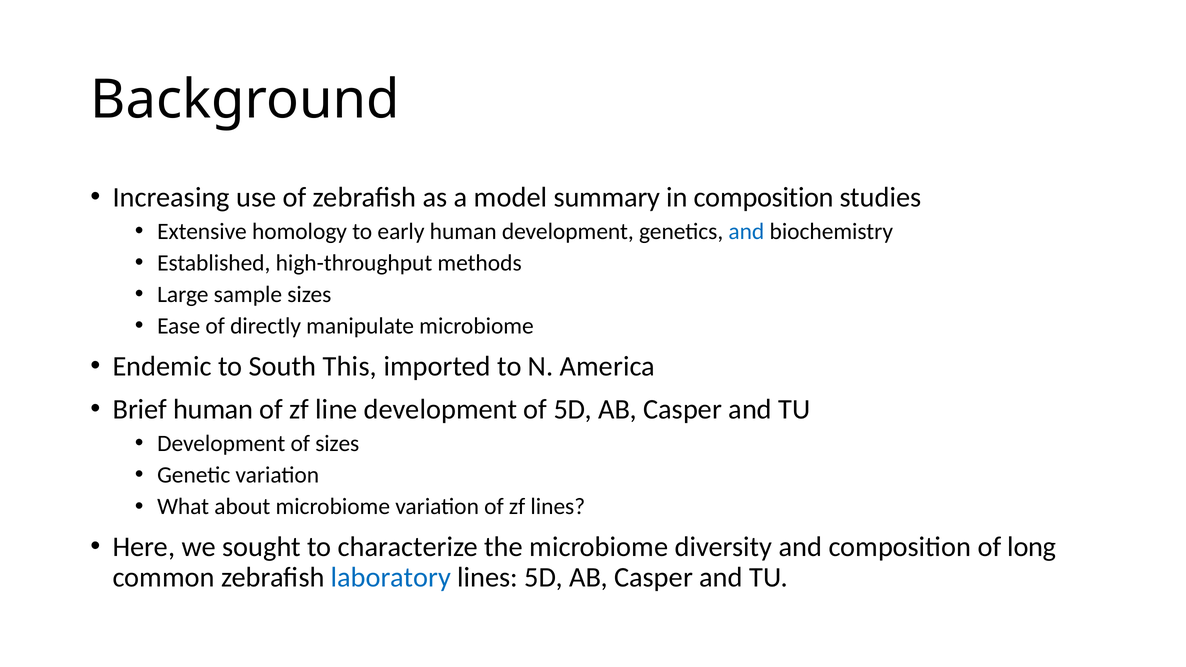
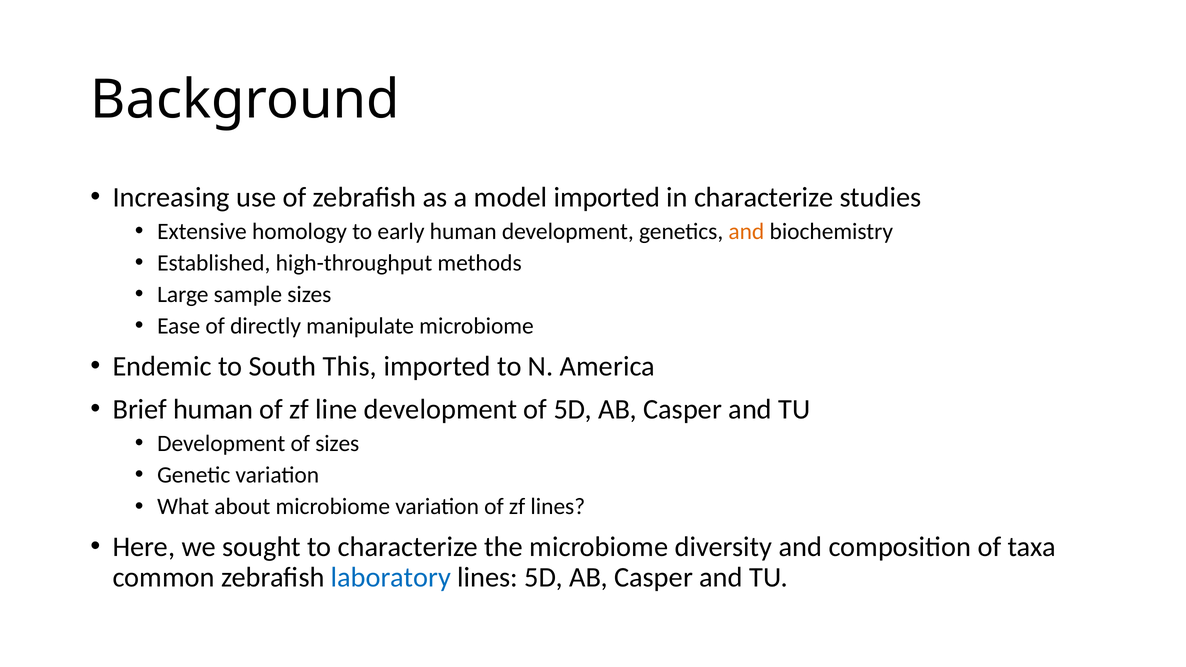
model summary: summary -> imported (607, 197)
in composition: composition -> characterize (764, 197)
and colour: blue -> orange (746, 231)
long: long -> taxa (1032, 547)
